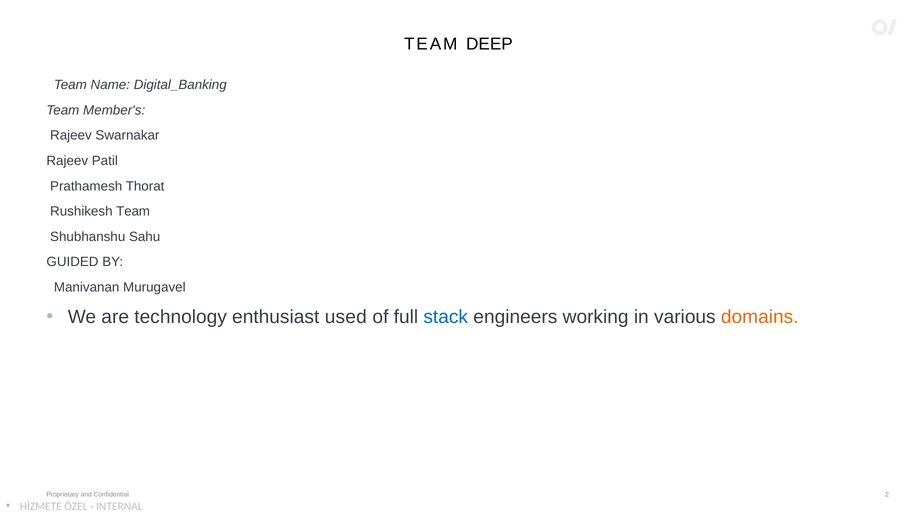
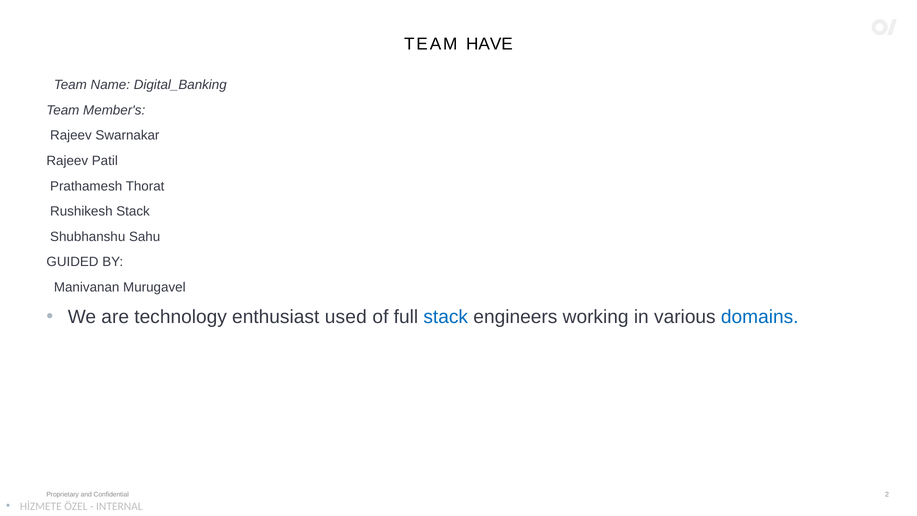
DEEP: DEEP -> HAVE (489, 44)
Rushikesh Team: Team -> Stack (133, 211)
domains colour: orange -> blue (760, 317)
